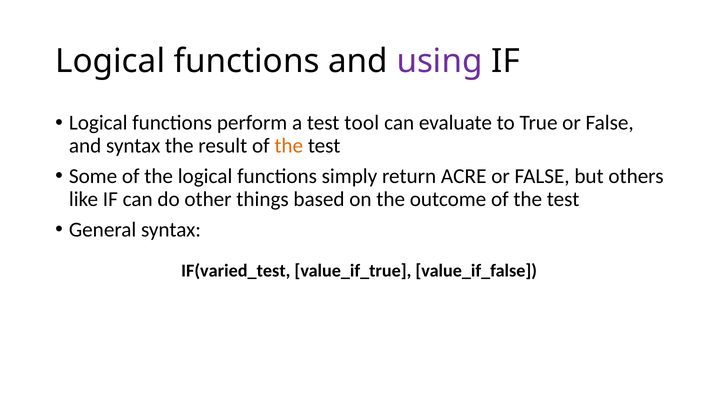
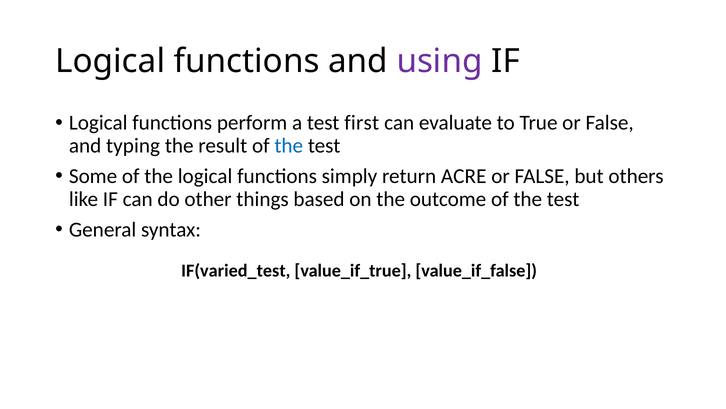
tool: tool -> first (362, 123)
and syntax: syntax -> typing (133, 146)
the colour: orange -> blue (289, 146)
